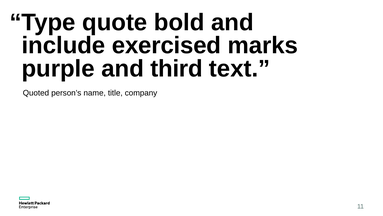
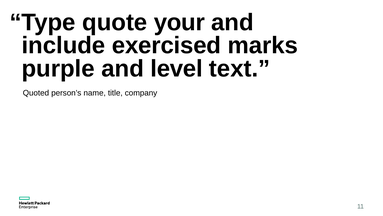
bold: bold -> your (179, 22)
third: third -> level (177, 68)
